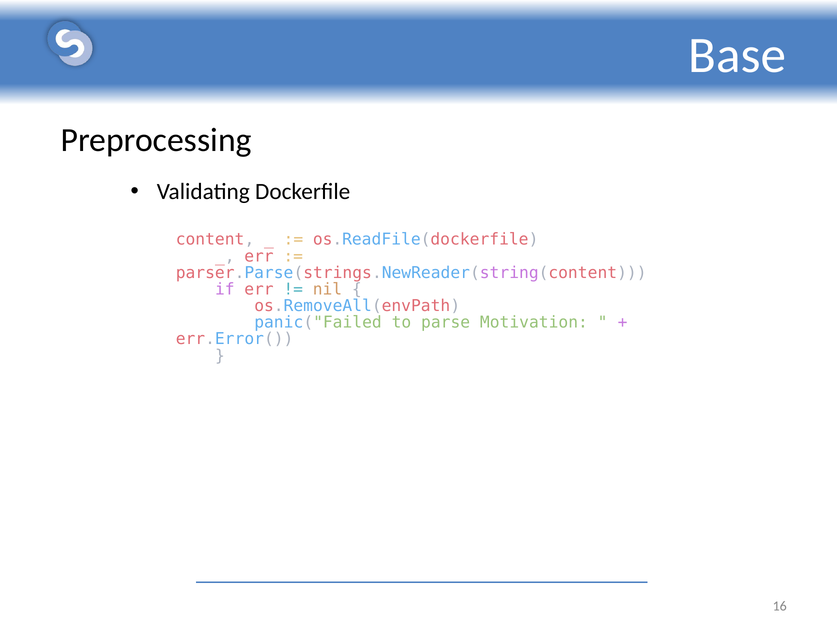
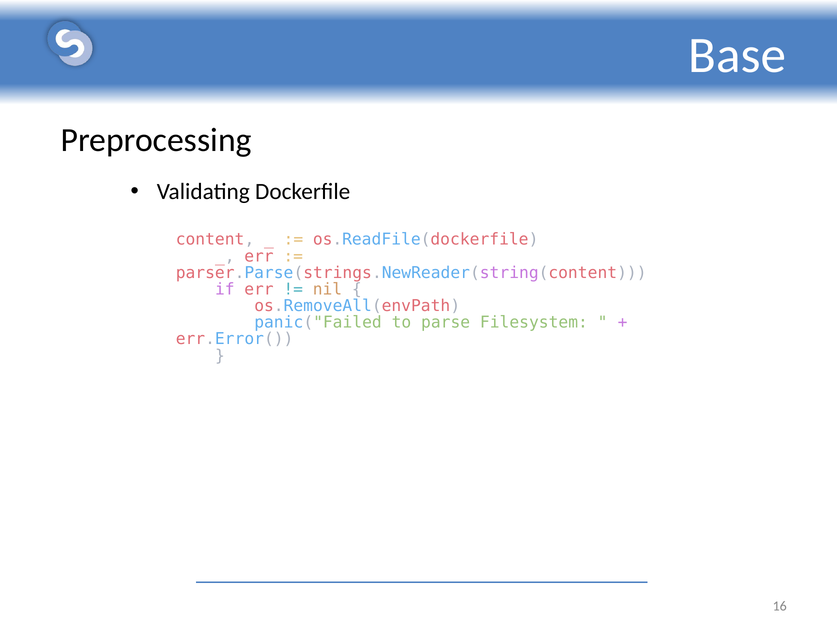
Motivation: Motivation -> Filesystem (534, 322)
